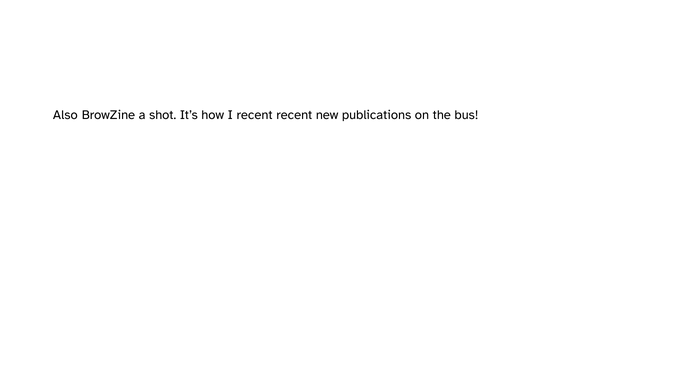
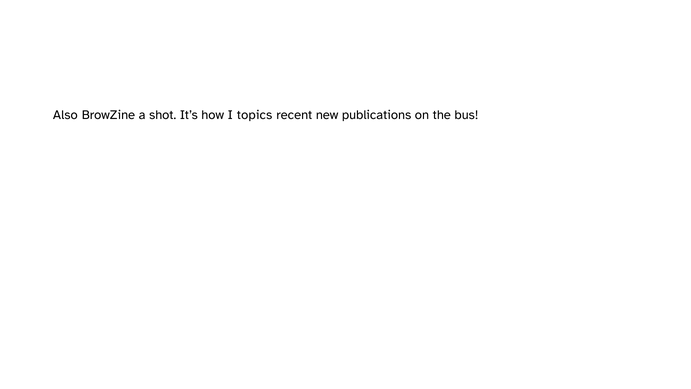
I recent: recent -> topics (255, 115)
